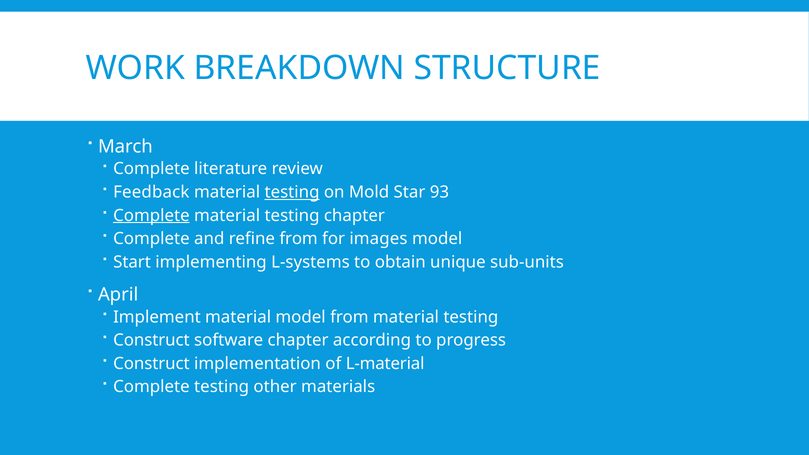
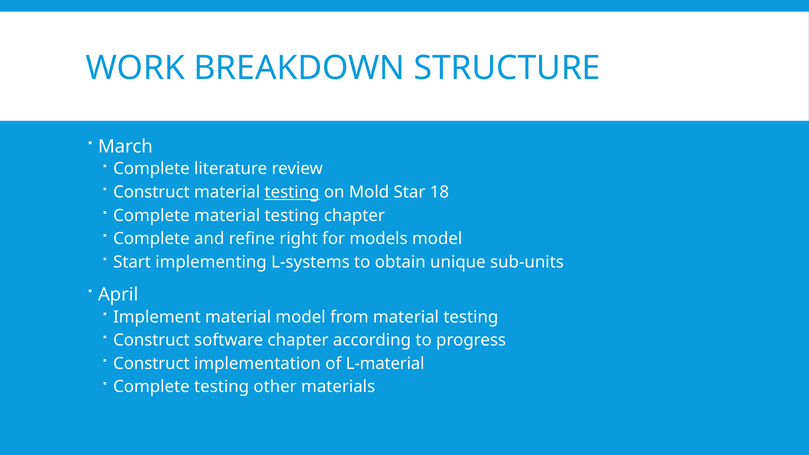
Feedback: Feedback -> Construct (151, 192)
93: 93 -> 18 (439, 192)
Complete underline: present -> none (151, 215)
refine from: from -> right (299, 239)
images: images -> models (379, 239)
